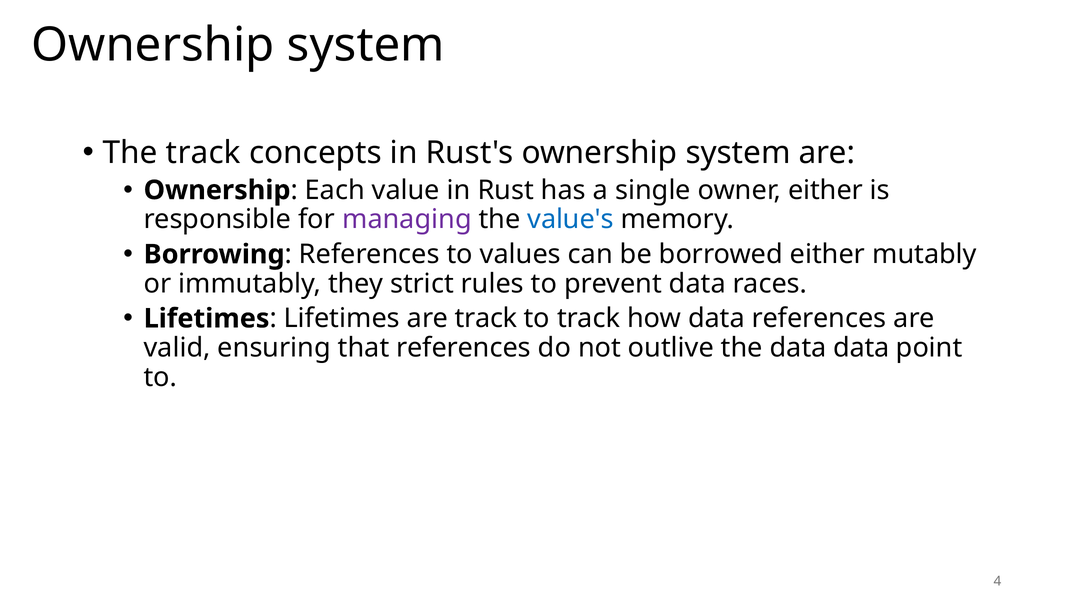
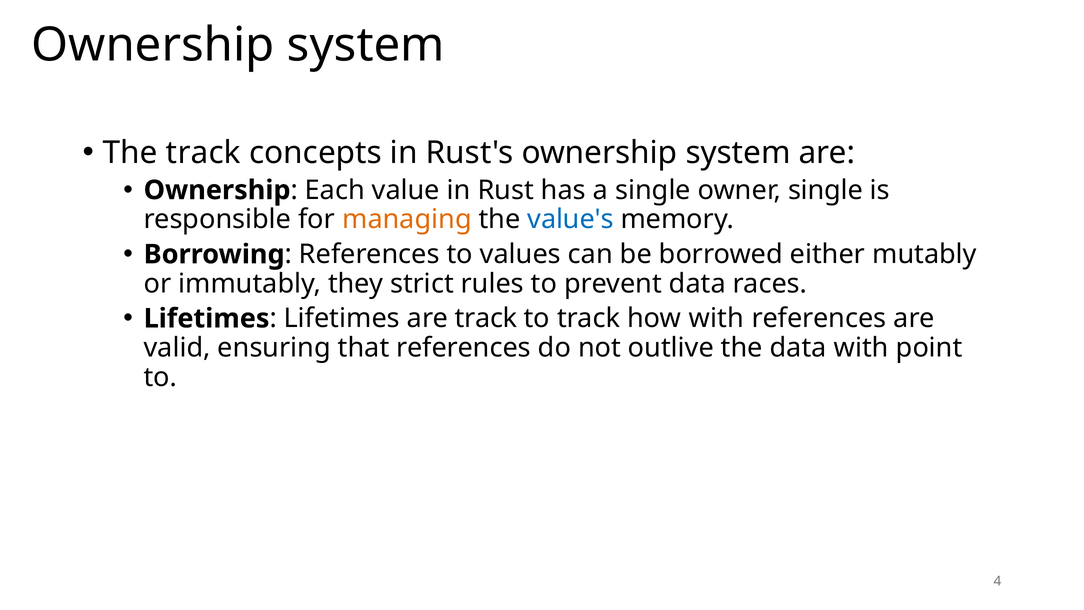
owner either: either -> single (826, 190)
managing colour: purple -> orange (407, 219)
how data: data -> with (716, 318)
data data: data -> with (861, 348)
